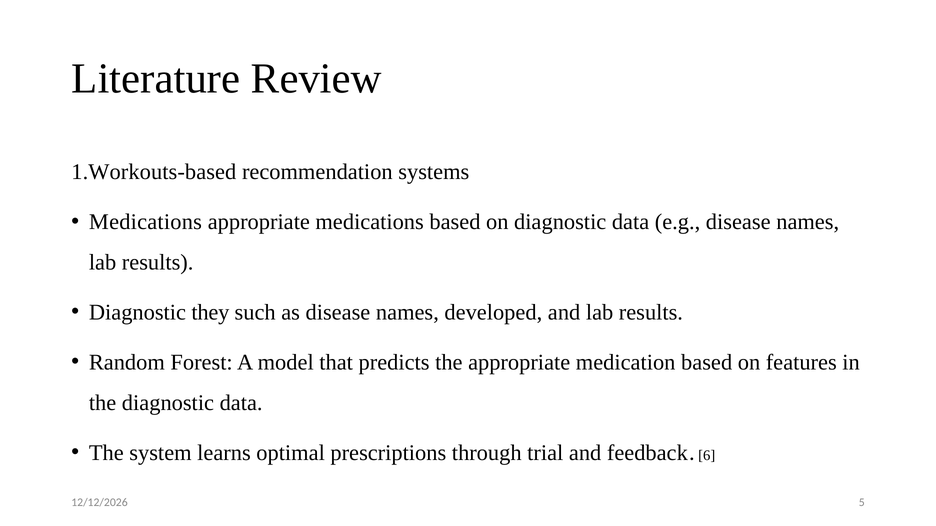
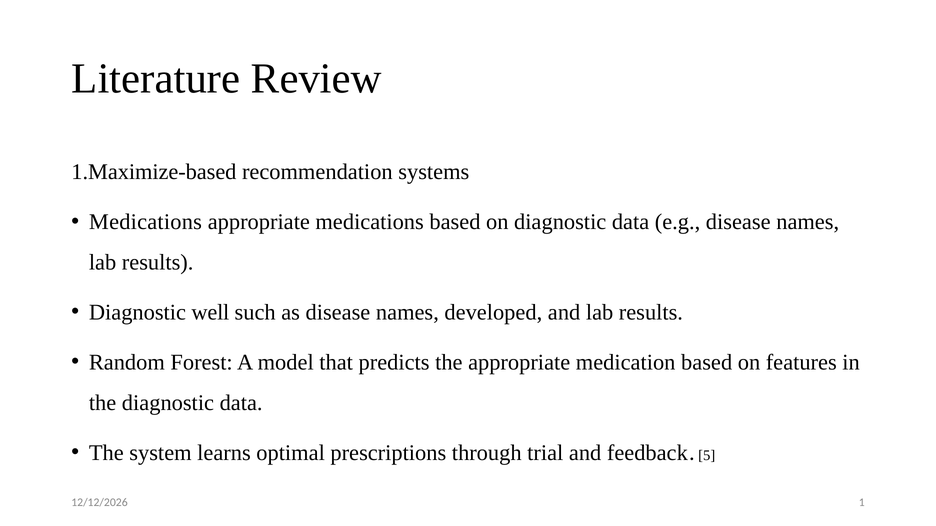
1.Workouts-based: 1.Workouts-based -> 1.Maximize-based (154, 172)
they: they -> well (210, 313)
6: 6 -> 5 (707, 456)
5: 5 -> 1 (862, 503)
